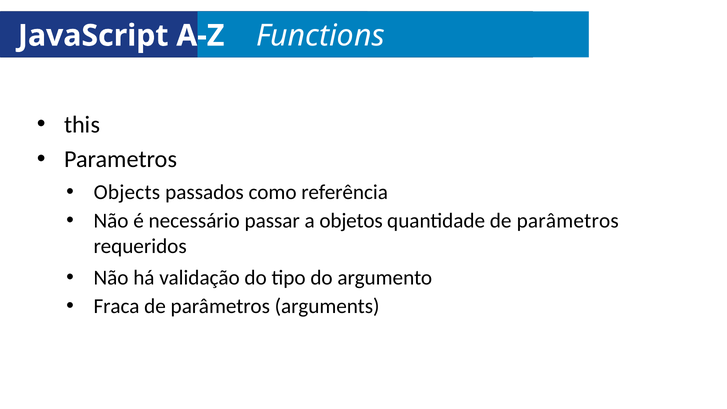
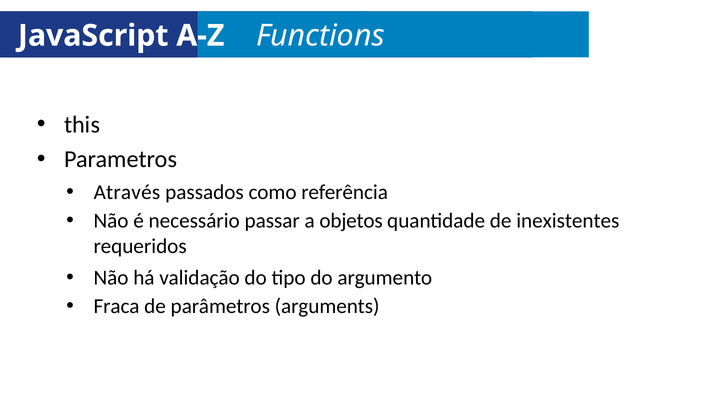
Objects: Objects -> Através (127, 192)
quantidade de parâmetros: parâmetros -> inexistentes (568, 221)
